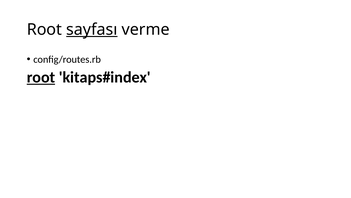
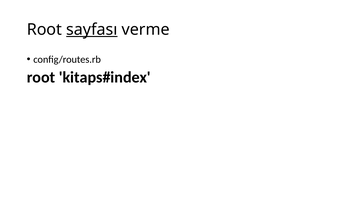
root underline: present -> none (41, 77)
